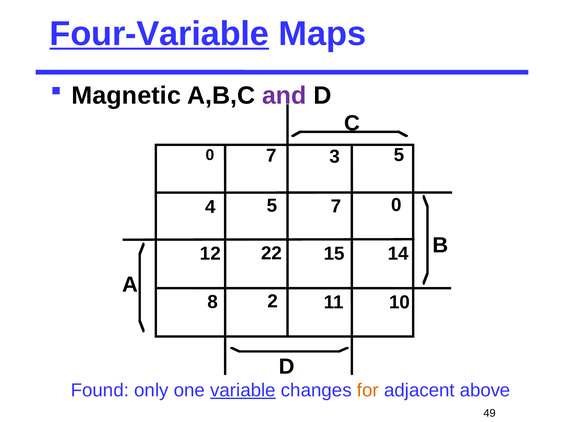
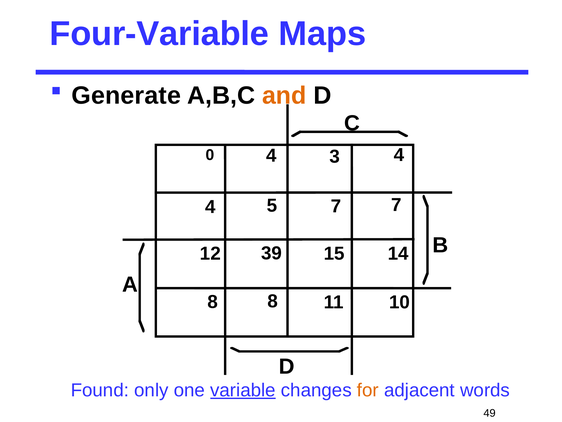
Four-Variable underline: present -> none (159, 34)
Magnetic: Magnetic -> Generate (126, 95)
and colour: purple -> orange (284, 95)
0 7: 7 -> 4 (272, 156)
3 5: 5 -> 4 (399, 155)
5 0: 0 -> 7 (396, 205)
22: 22 -> 39 (272, 253)
8 2: 2 -> 8 (273, 301)
above: above -> words (485, 390)
